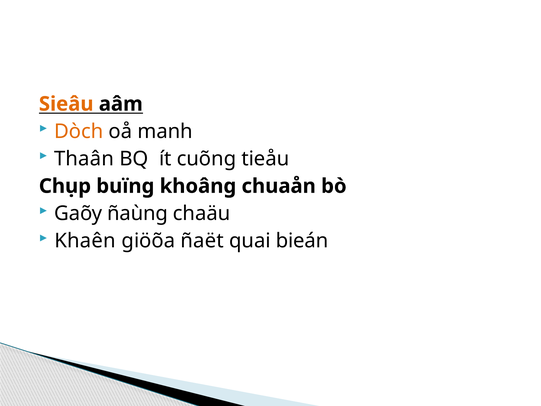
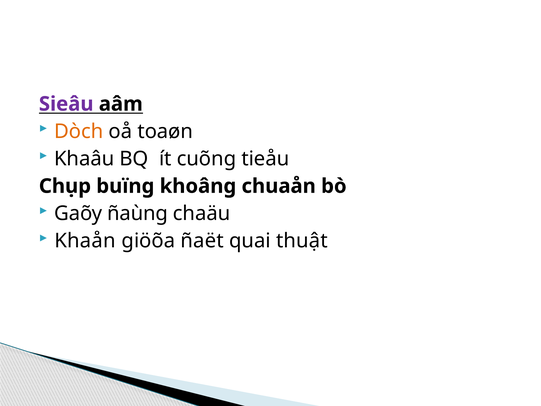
Sieâu colour: orange -> purple (66, 104)
manh: manh -> toaøn (165, 131)
Thaân: Thaân -> Khaâu (84, 159)
Khaên: Khaên -> Khaån (85, 241)
bieán: bieán -> thuật (302, 241)
